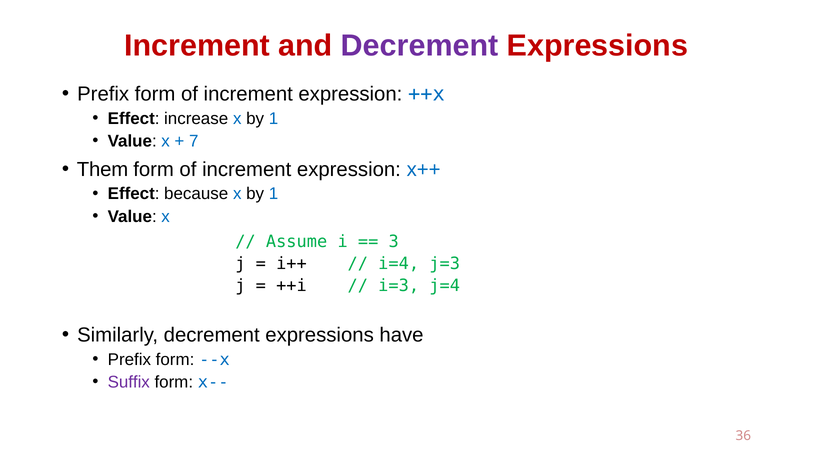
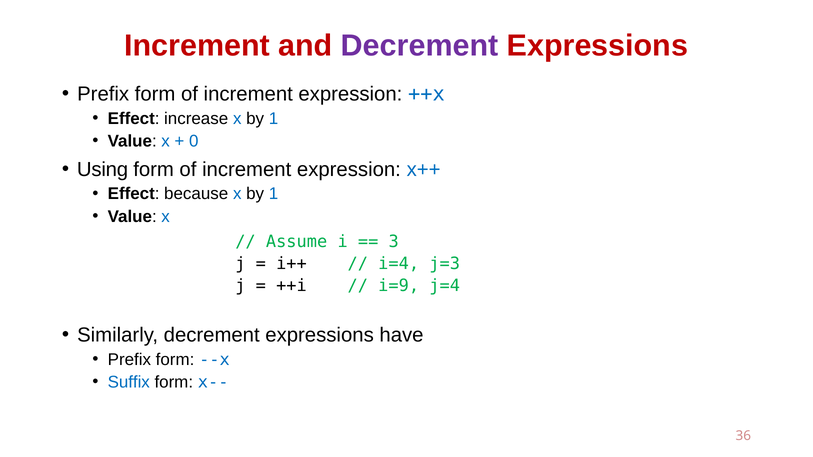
7: 7 -> 0 (194, 141)
Them: Them -> Using (103, 170)
i=3: i=3 -> i=9 (399, 286)
Suffix colour: purple -> blue (129, 382)
